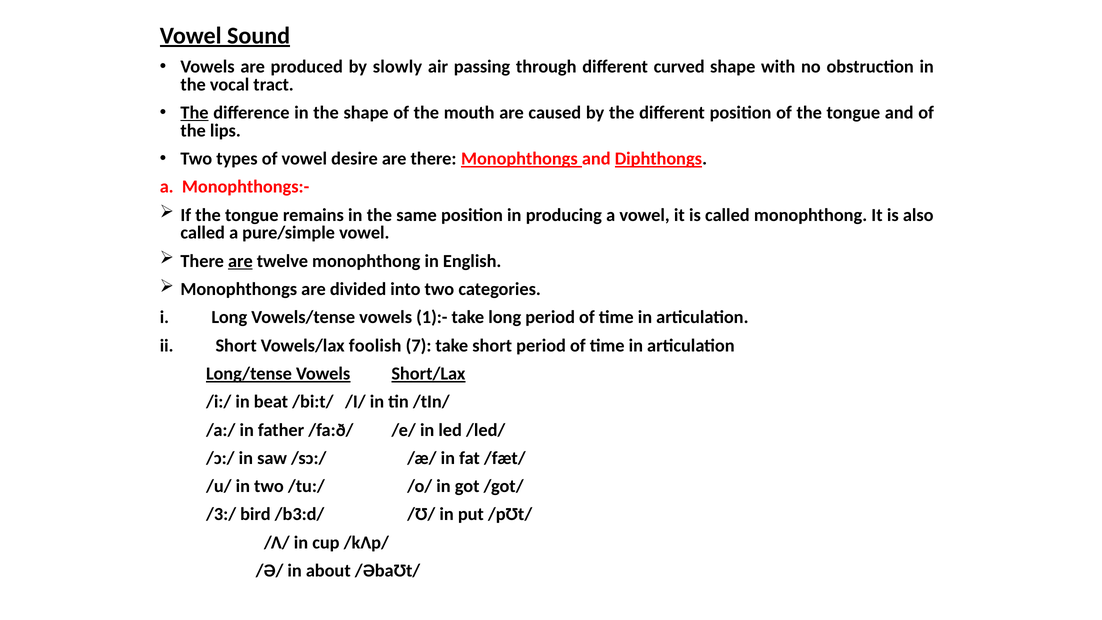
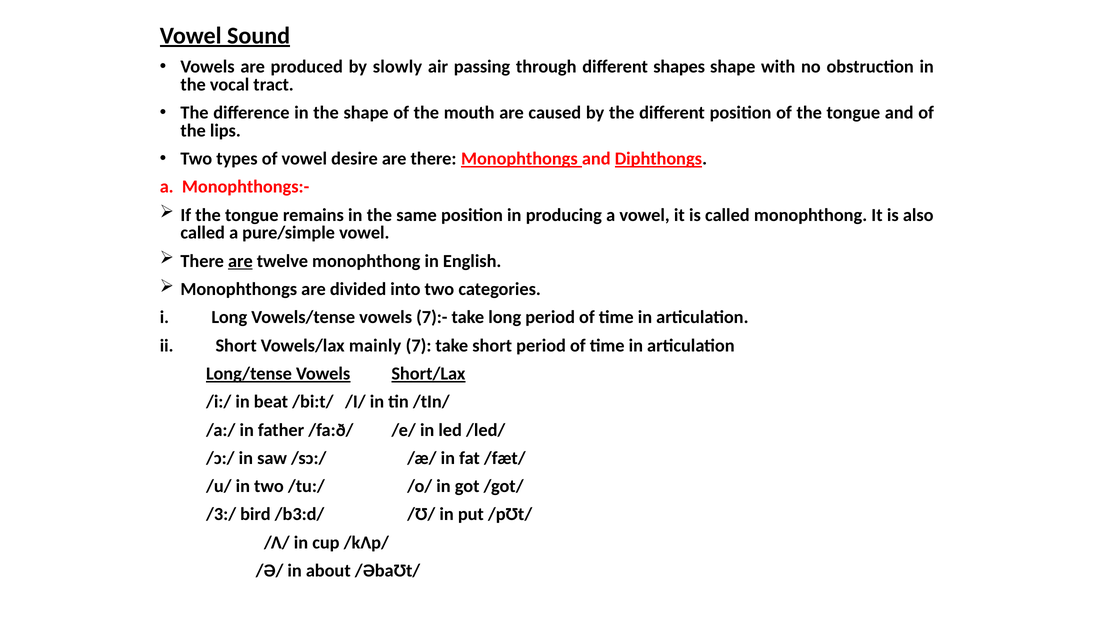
curved: curved -> shapes (679, 67)
The underline: present -> none (195, 113)
1):-: 1):- -> 7):- (432, 317)
foolish: foolish -> mainly (375, 345)
